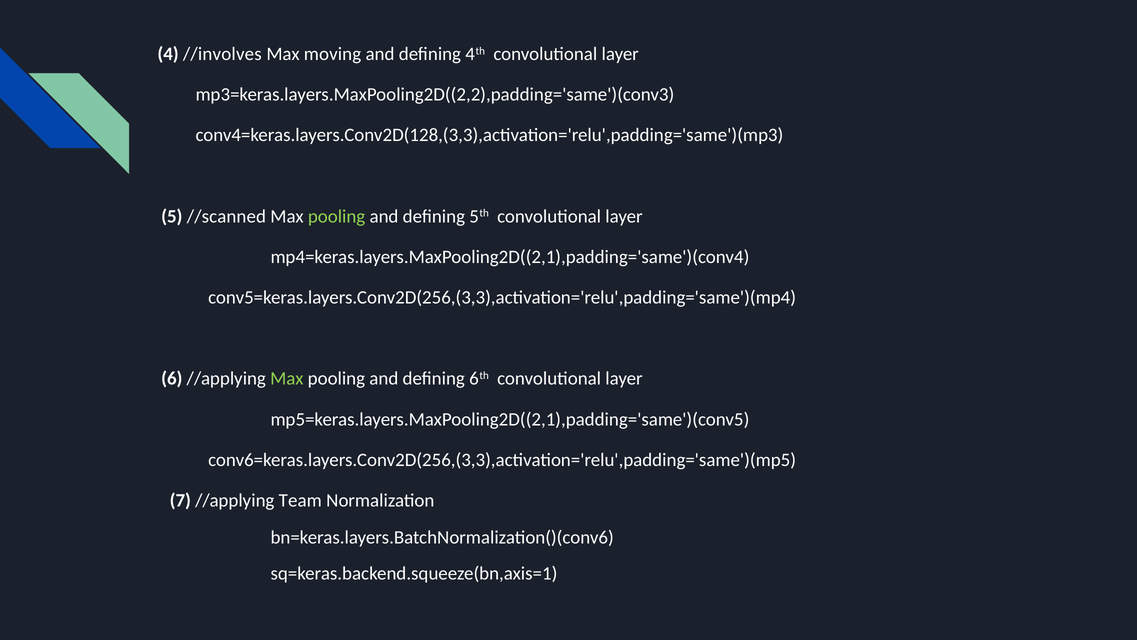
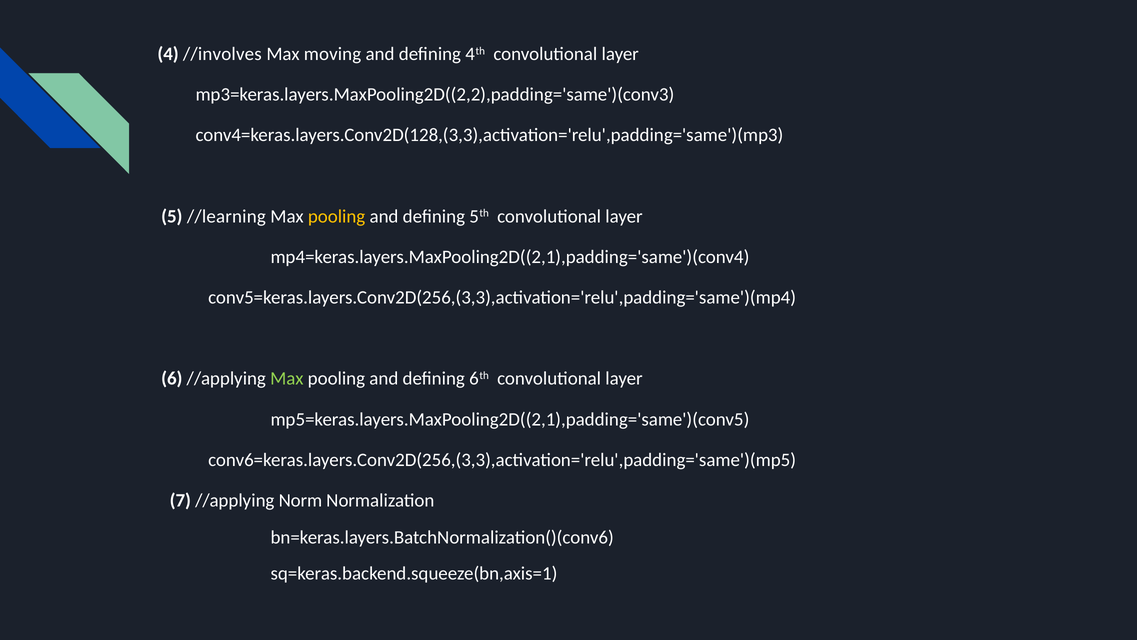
//scanned: //scanned -> //learning (226, 216)
pooling colour: light green -> yellow (337, 216)
Team: Team -> Norm (300, 500)
